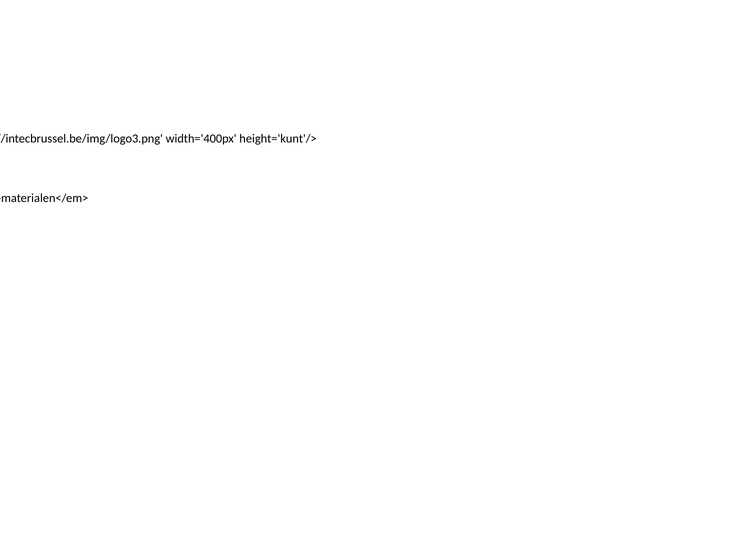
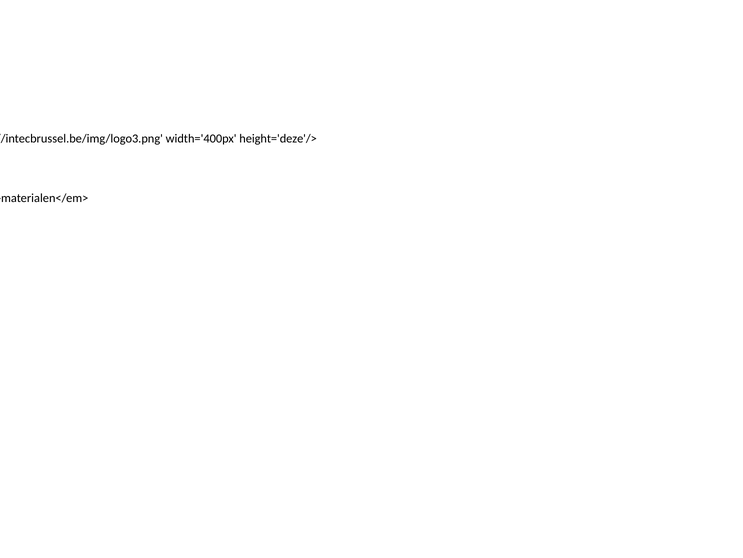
height='kunt'/>: height='kunt'/> -> height='deze'/> (278, 138)
